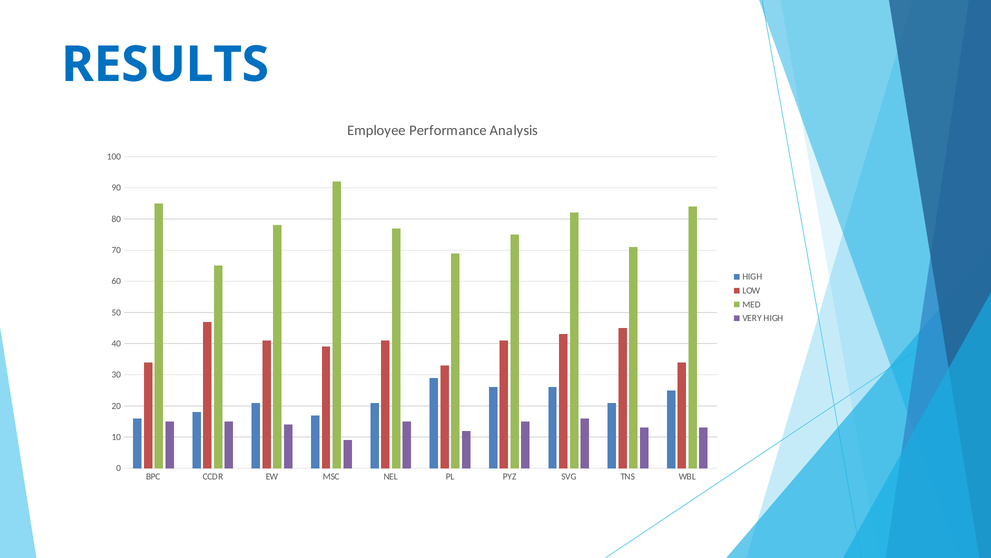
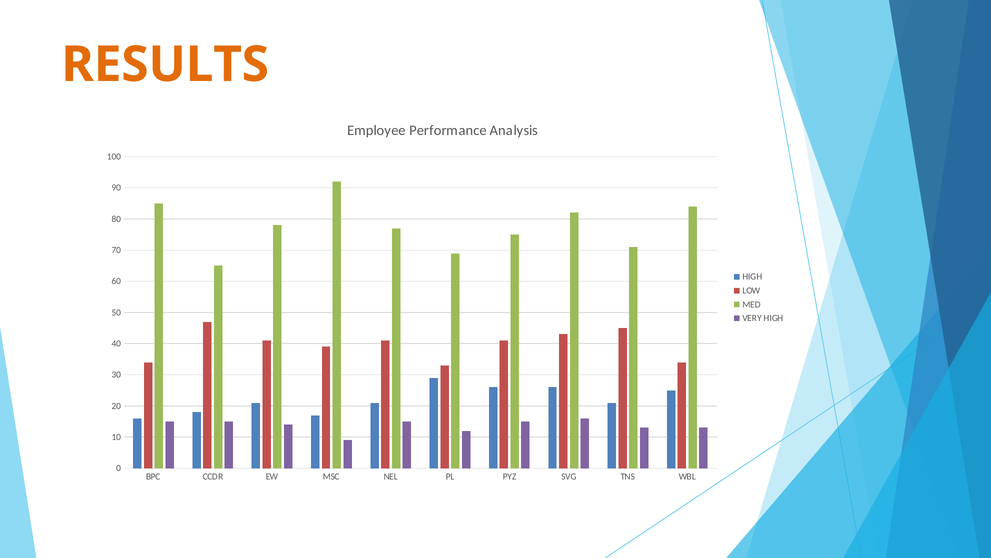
RESULTS colour: blue -> orange (165, 65)
